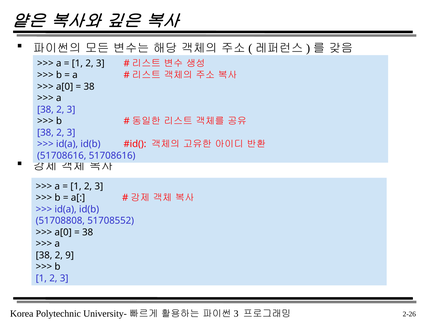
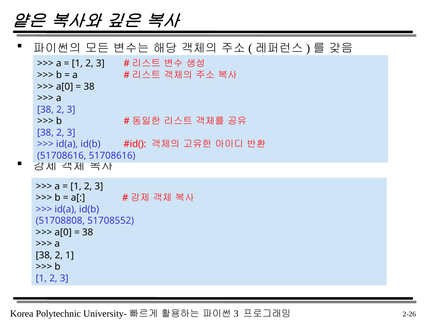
2 9: 9 -> 1 (70, 255)
